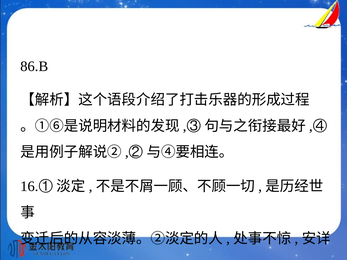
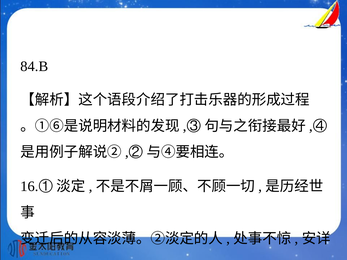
86.B: 86.B -> 84.B (34, 66)
